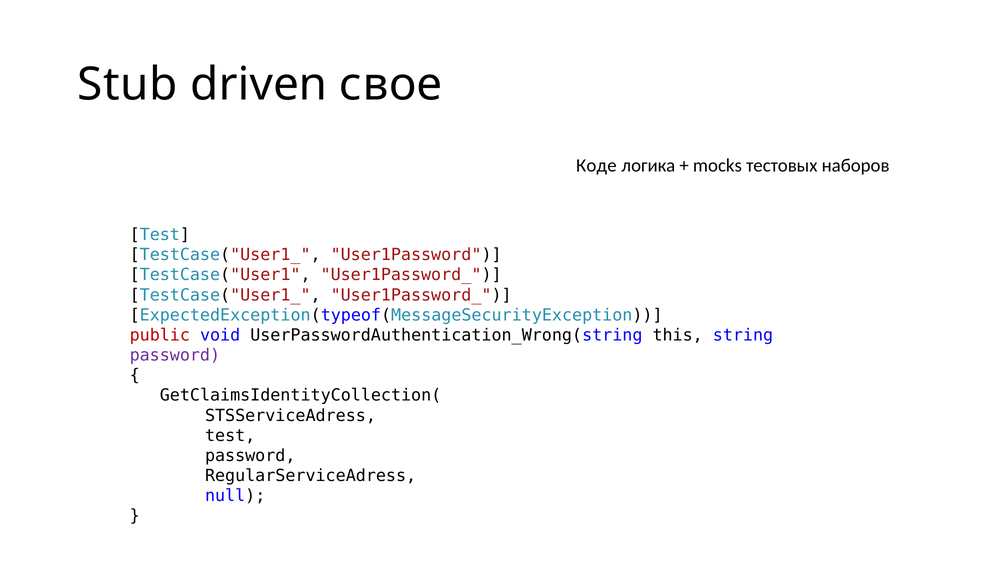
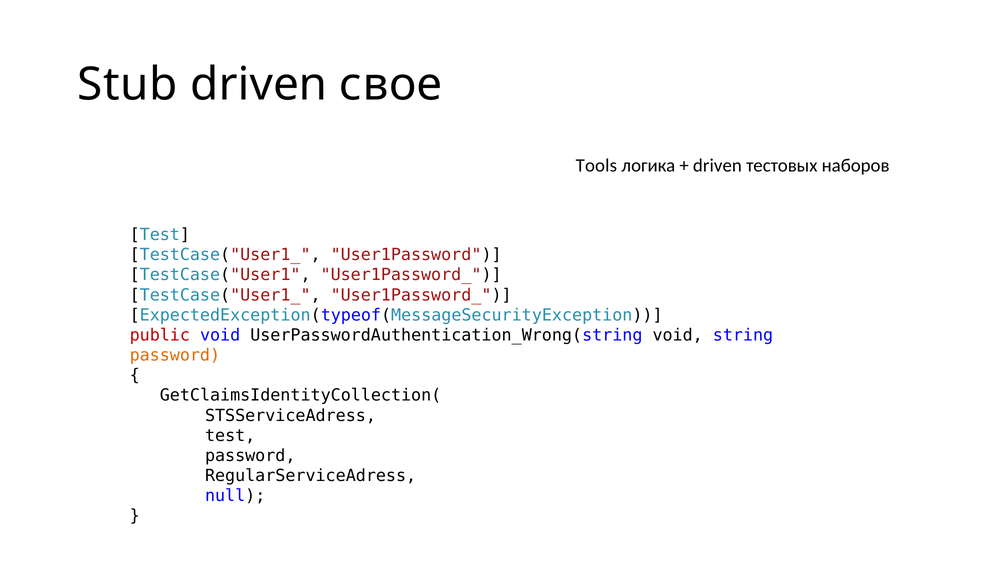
Коде: Коде -> Tools (596, 166)
mocks: mocks -> driven (717, 166)
UserPasswordAuthentication_Wrong(string this: this -> void (678, 335)
password colour: purple -> orange (175, 355)
